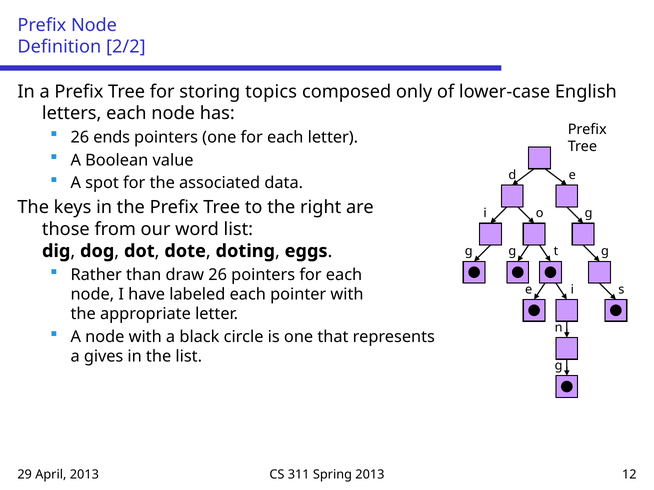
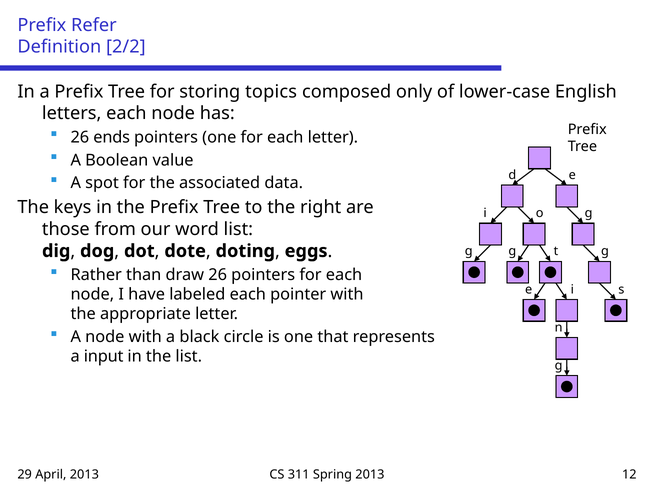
Prefix Node: Node -> Refer (94, 25)
gives: gives -> input (104, 357)
